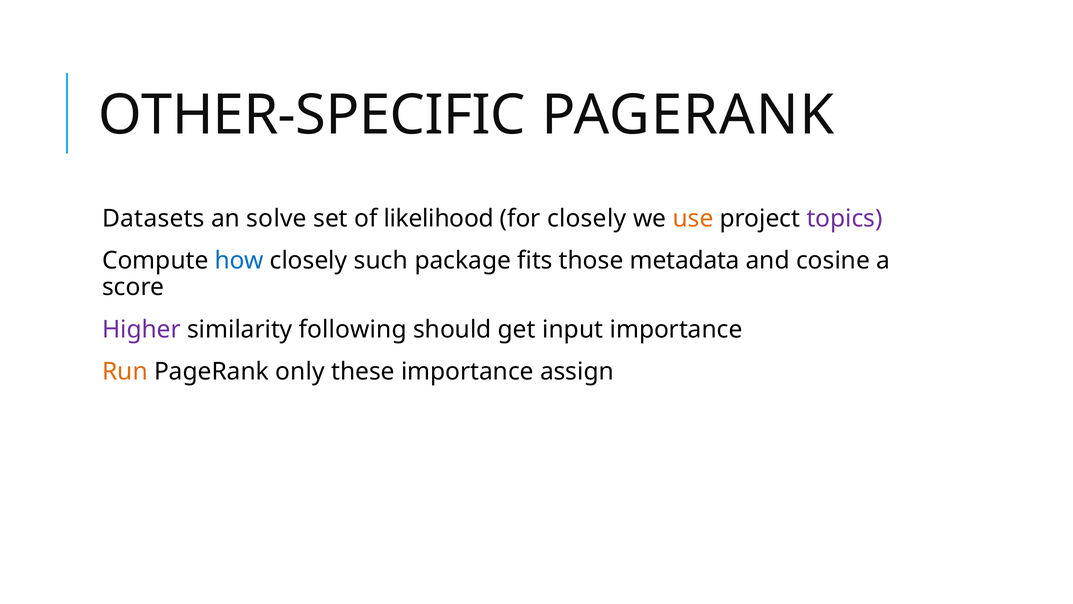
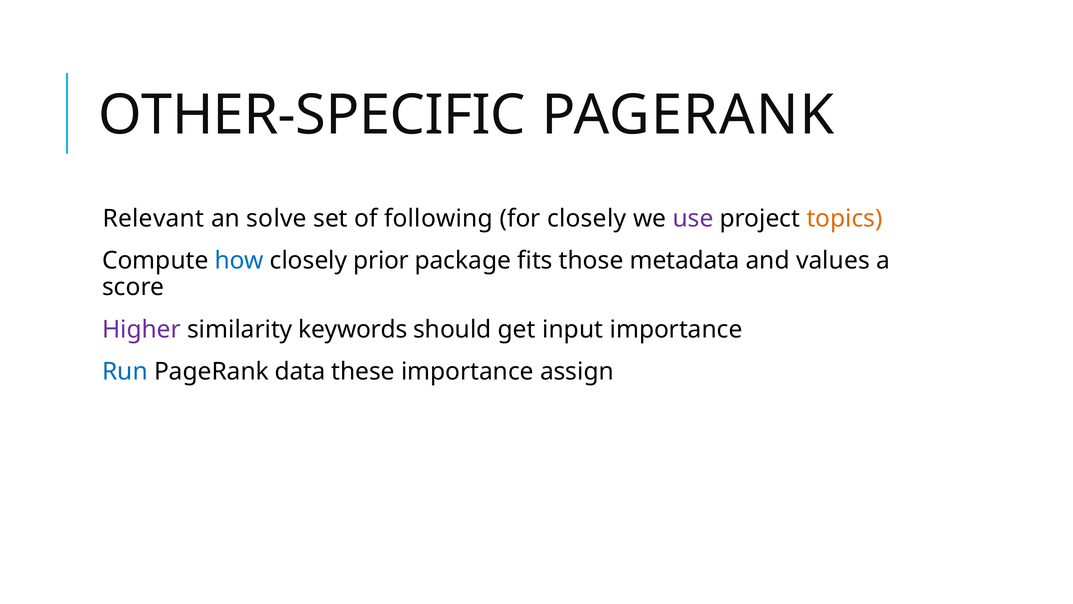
Datasets: Datasets -> Relevant (153, 218)
likelihood: likelihood -> following (438, 218)
use colour: orange -> purple (693, 218)
topics colour: purple -> orange (845, 218)
such: such -> prior (381, 260)
cosine: cosine -> values (833, 260)
following: following -> keywords (353, 329)
Run colour: orange -> blue (125, 371)
only: only -> data (300, 371)
